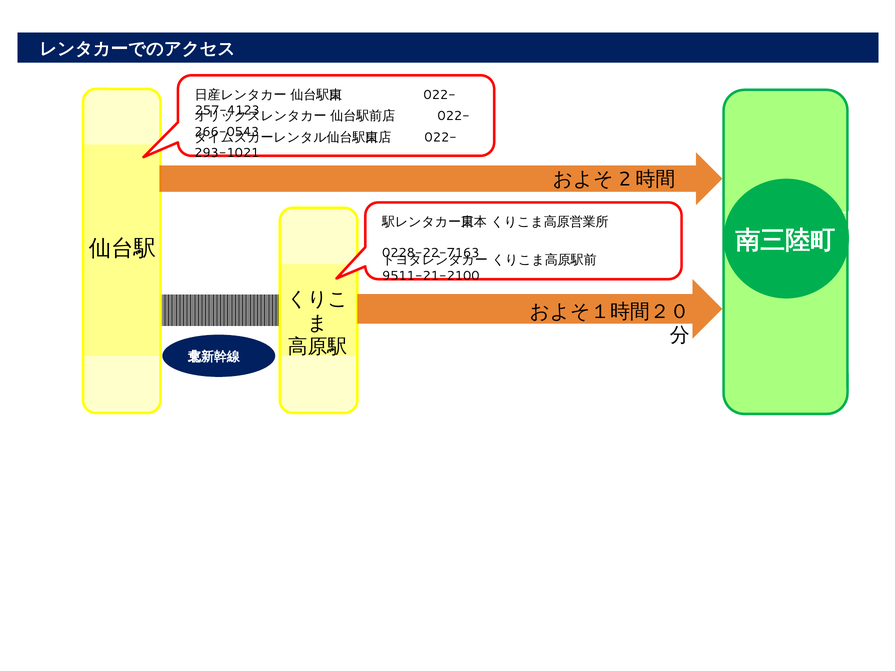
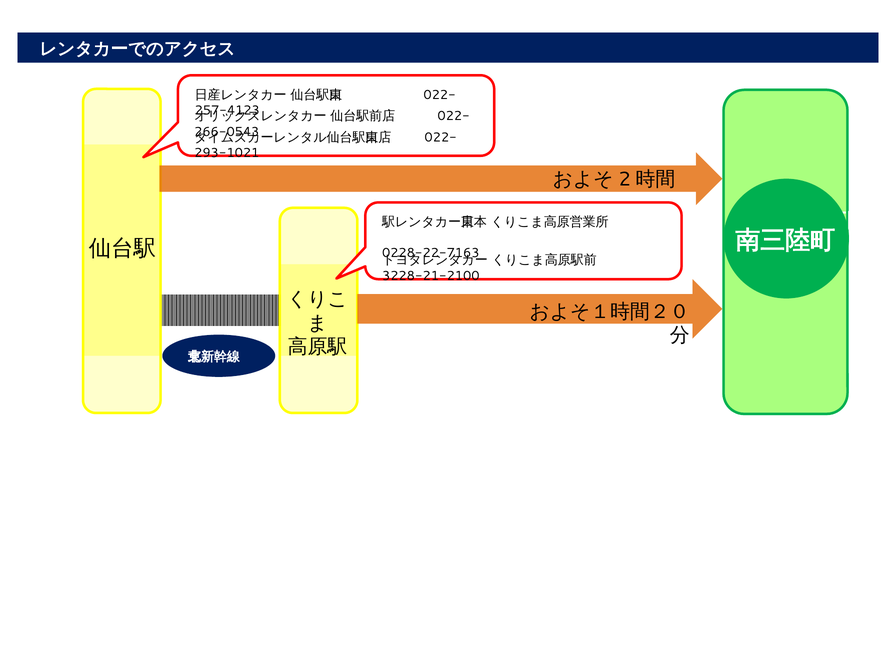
9511-21-2100: 9511-21-2100 -> 3228-21-2100 (431, 276)
